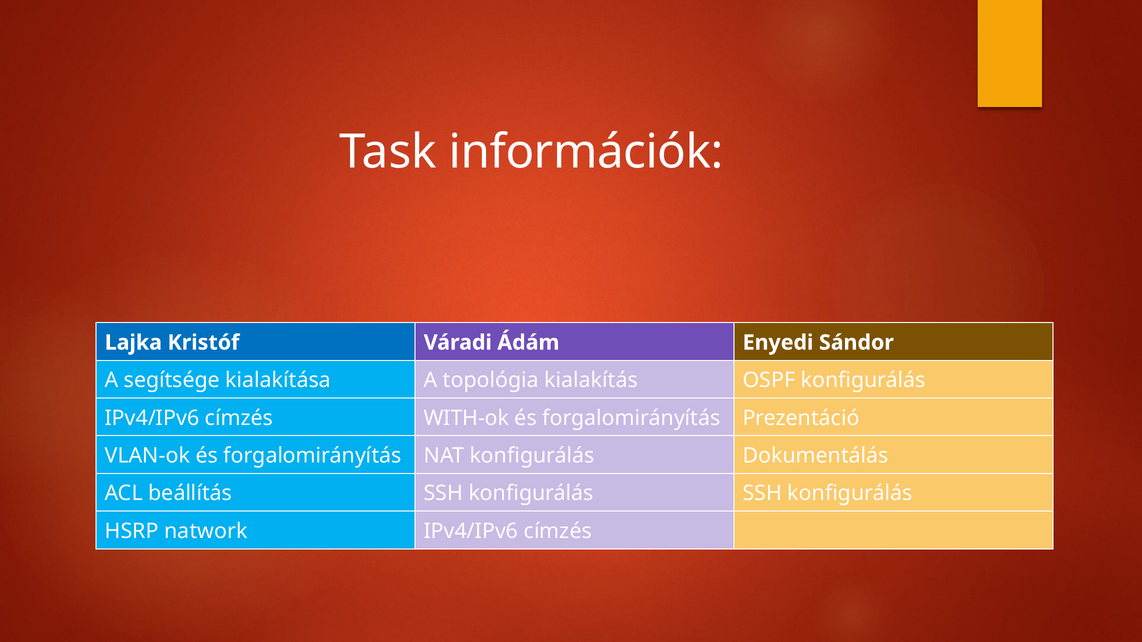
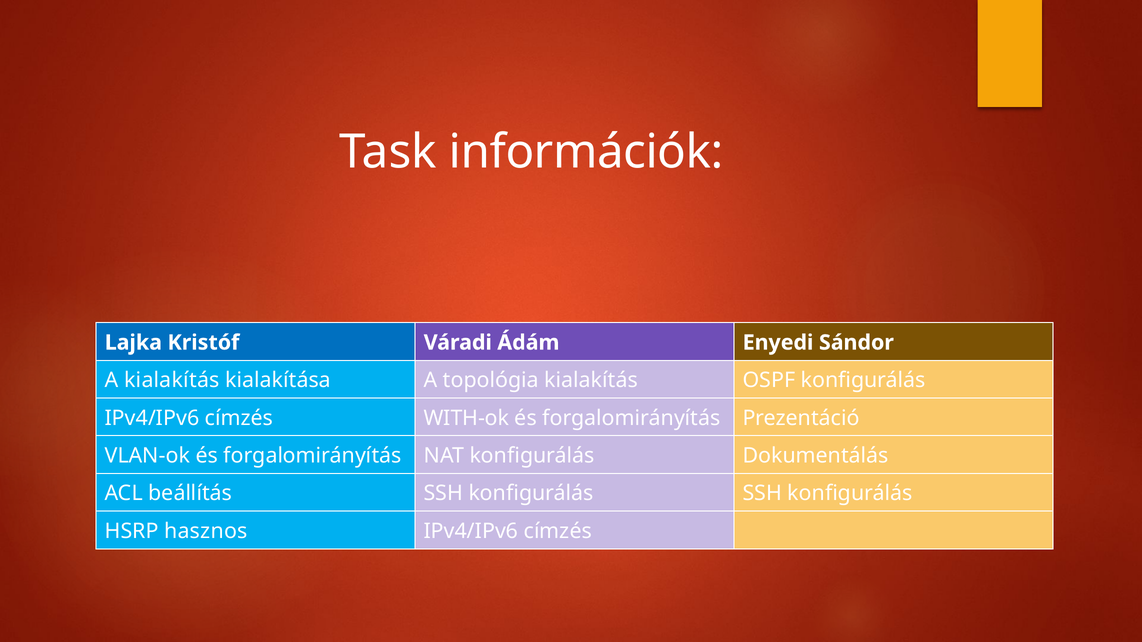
A segítsége: segítsége -> kialakítás (172, 381)
natwork: natwork -> hasznos (206, 531)
